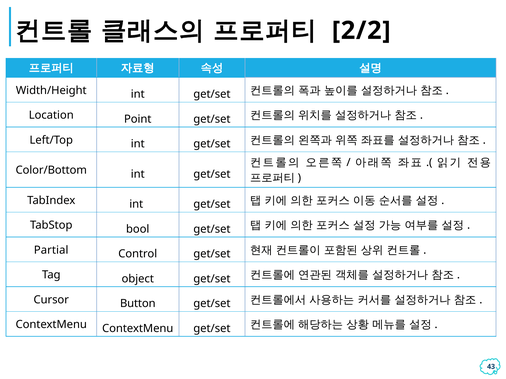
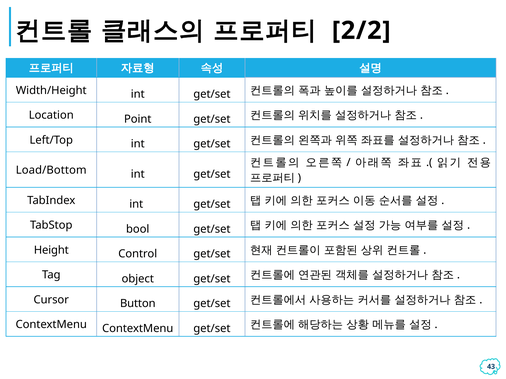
Color/Bottom: Color/Bottom -> Load/Bottom (51, 170)
Partial: Partial -> Height (51, 250)
